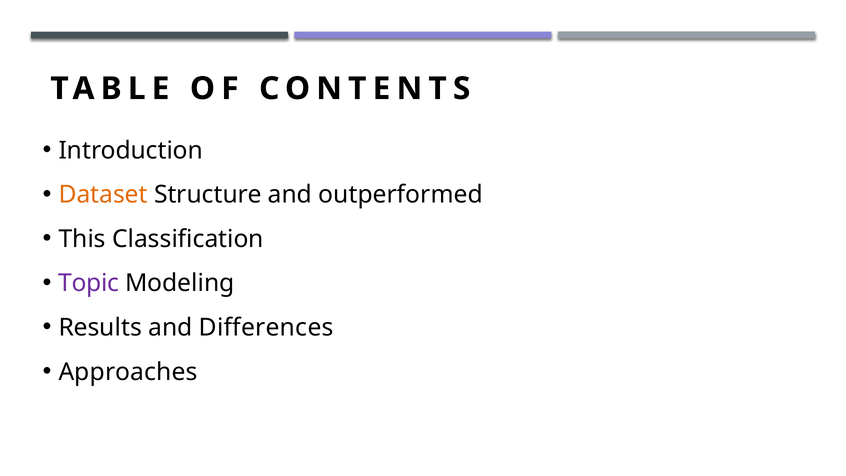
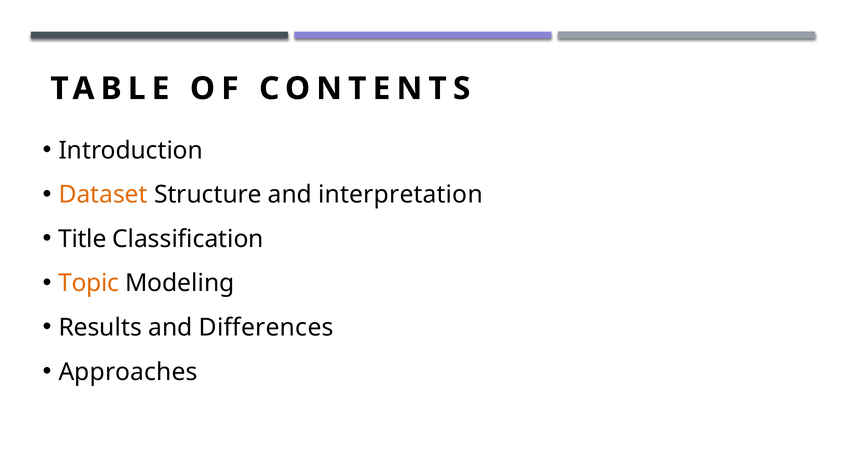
outperformed: outperformed -> interpretation (401, 195)
This: This -> Title (82, 239)
Topic colour: purple -> orange (89, 283)
